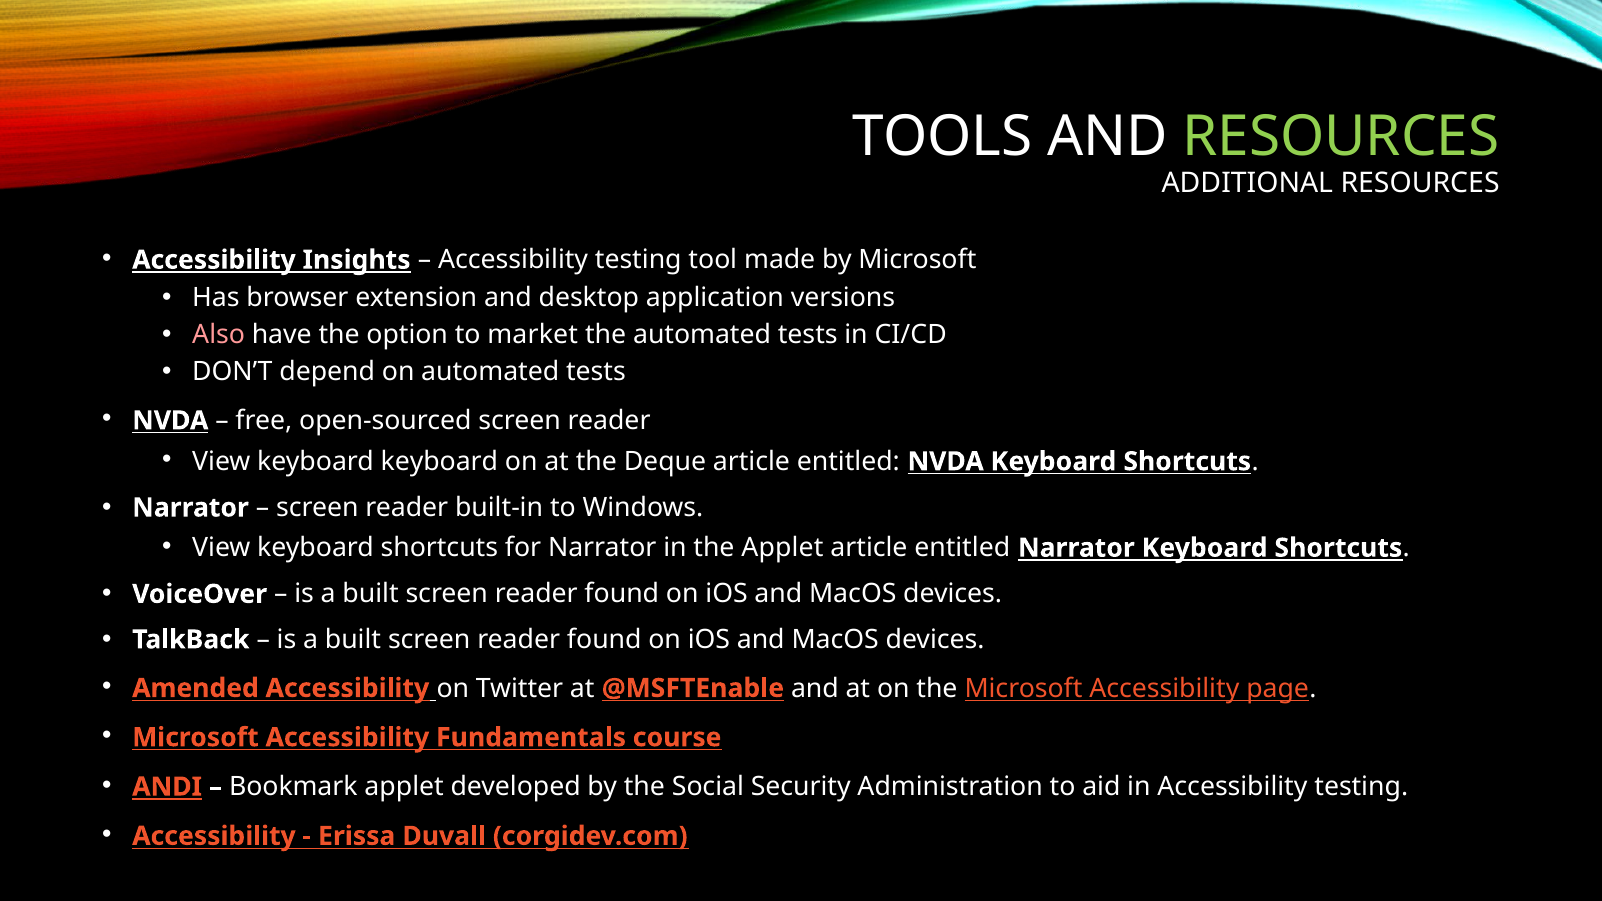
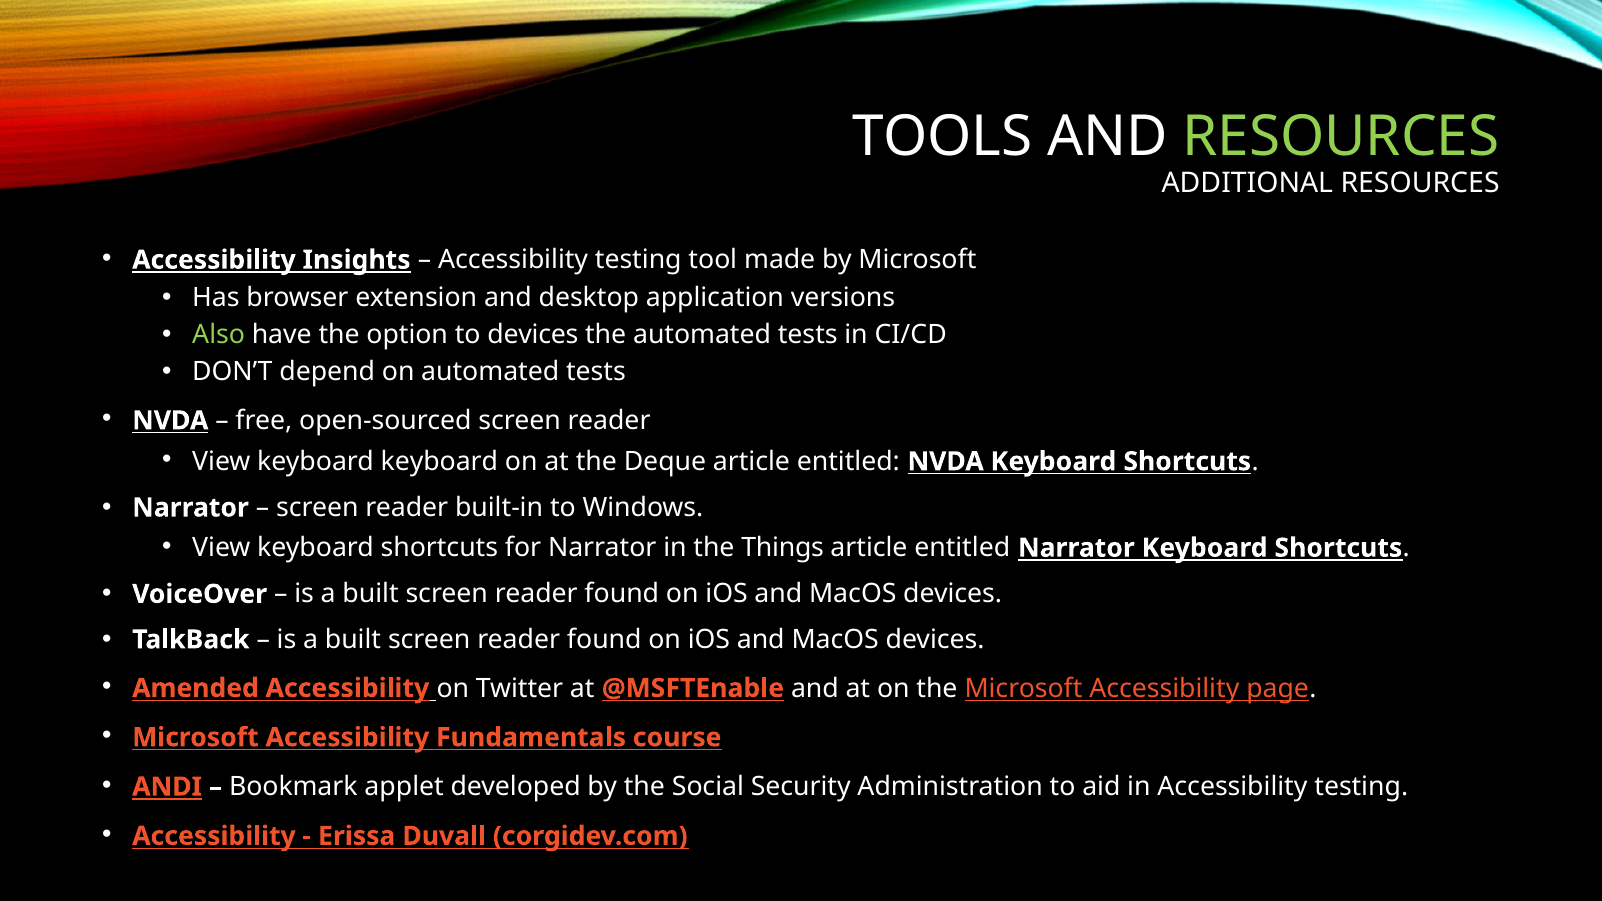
Also colour: pink -> light green (219, 335)
to market: market -> devices (533, 335)
the Applet: Applet -> Things (783, 548)
